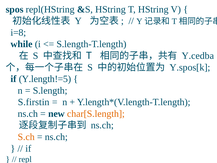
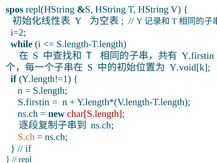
i=8: i=8 -> i=2 (18, 32)
Y.cedba: Y.cedba -> Y.firstin (198, 56)
Y.spos[k: Y.spos[k -> Y.void[k (190, 67)
Y.length!=5: Y.length!=5 -> Y.length!=1 (45, 79)
char[S.length colour: orange -> red (96, 114)
